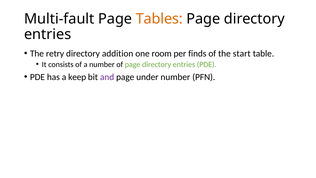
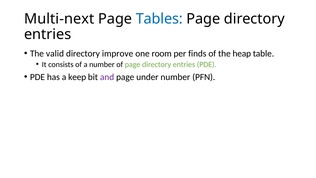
Multi-fault: Multi-fault -> Multi-next (59, 19)
Tables colour: orange -> blue (159, 19)
retry: retry -> valid (55, 53)
addition: addition -> improve (118, 53)
start: start -> heap (242, 53)
